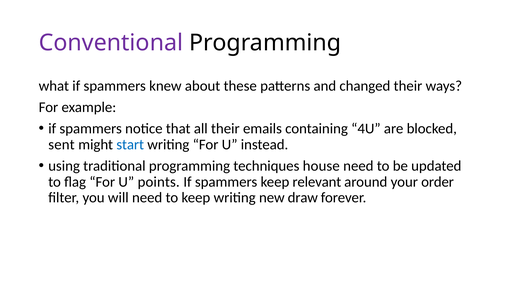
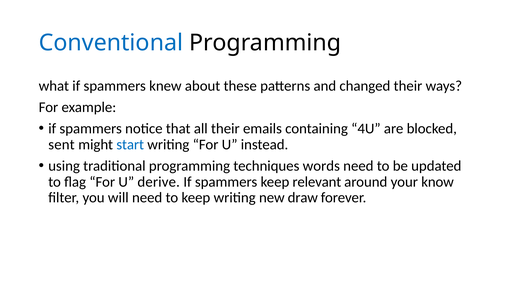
Conventional colour: purple -> blue (111, 43)
house: house -> words (321, 166)
points: points -> derive (159, 182)
order: order -> know (438, 182)
